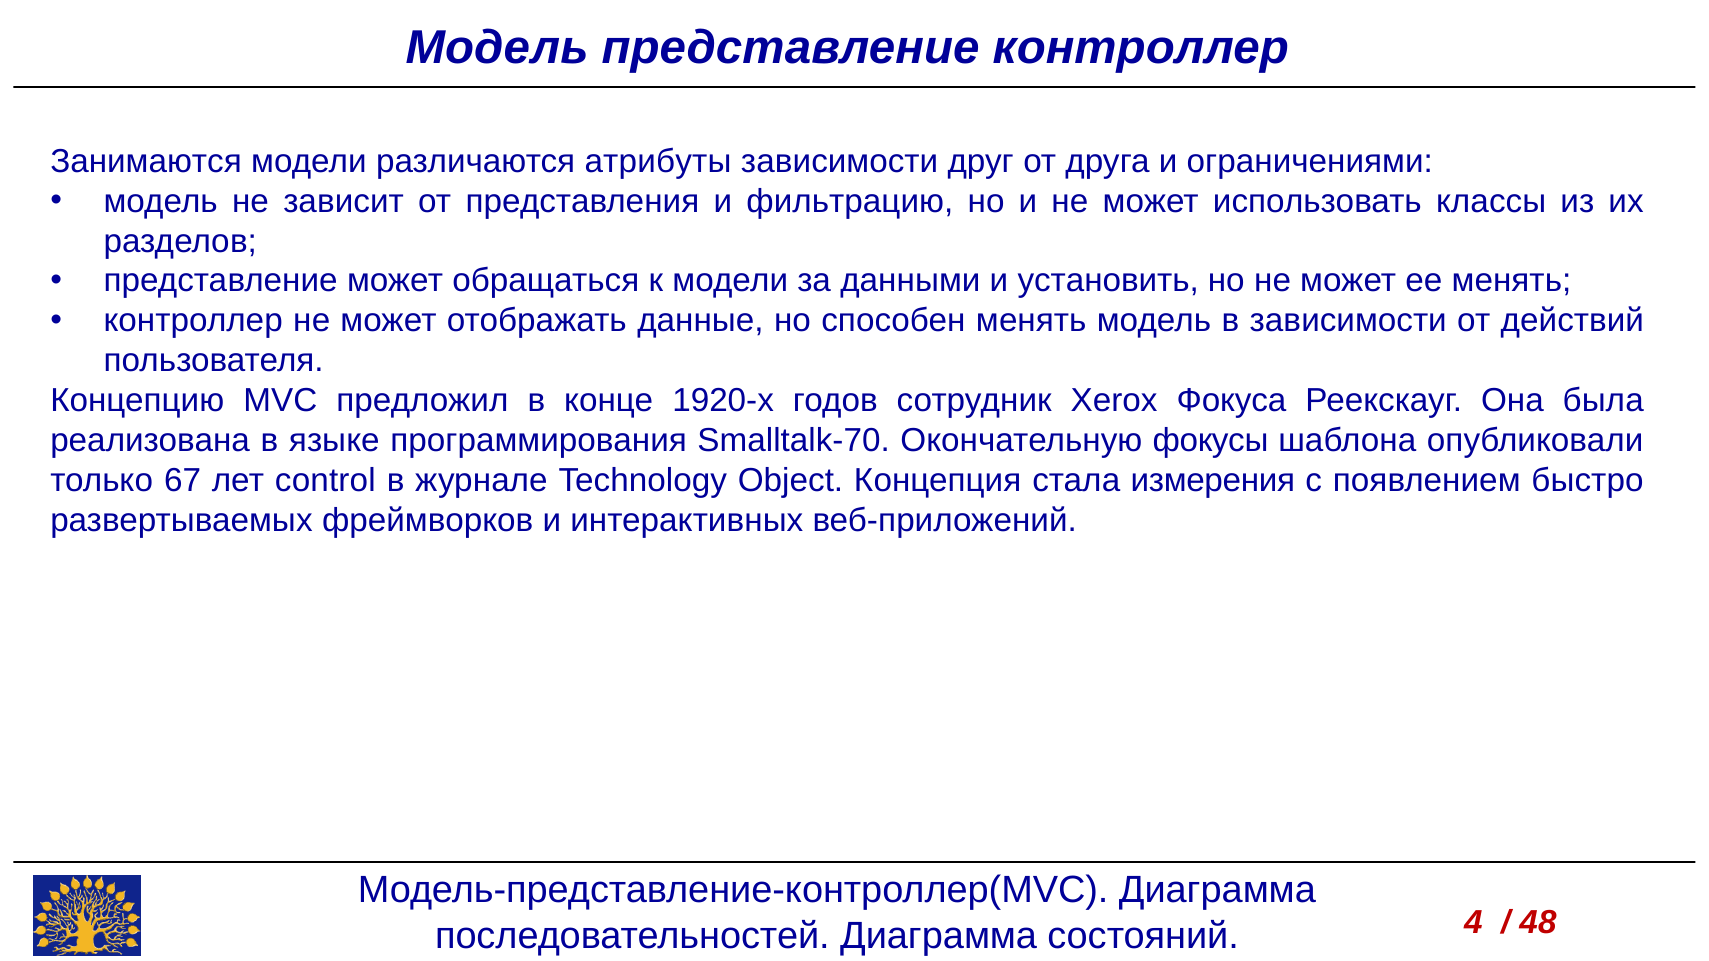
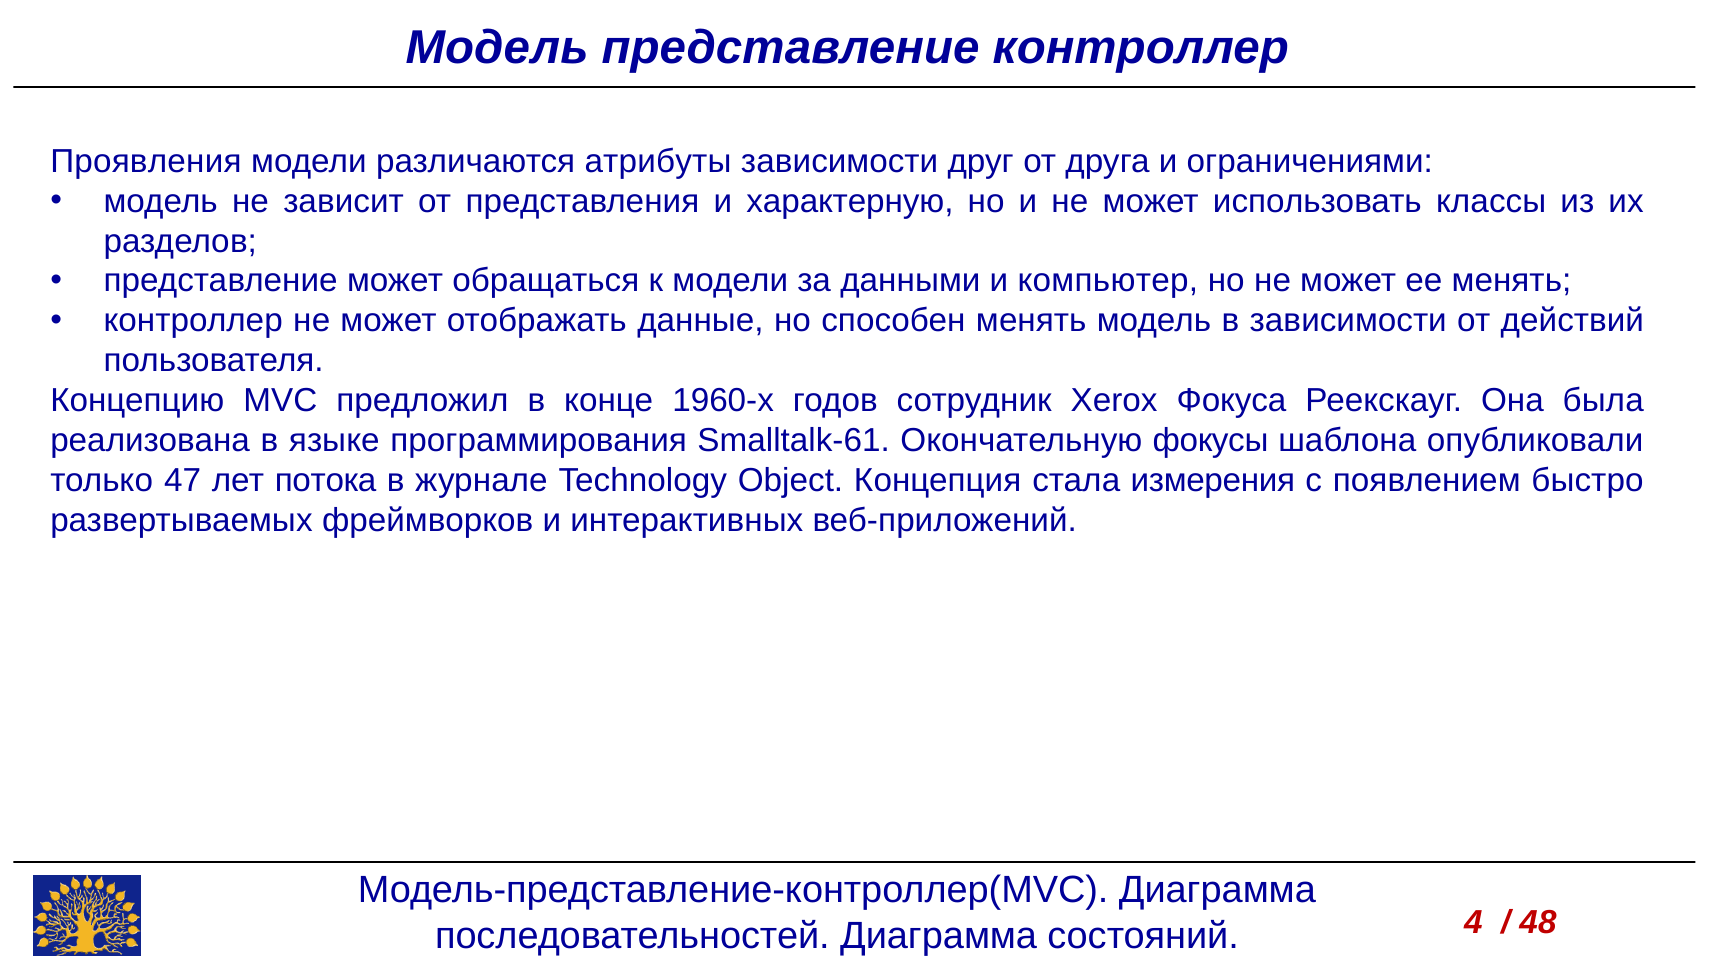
Занимаются: Занимаются -> Проявления (146, 161)
фильтрацию: фильтрацию -> характерную (850, 201)
установить: установить -> компьютер (1108, 281)
1920-х: 1920-х -> 1960-х (723, 401)
Smalltalk-70: Smalltalk-70 -> Smalltalk-61 (794, 441)
67: 67 -> 47 (183, 481)
control: control -> потока (326, 481)
